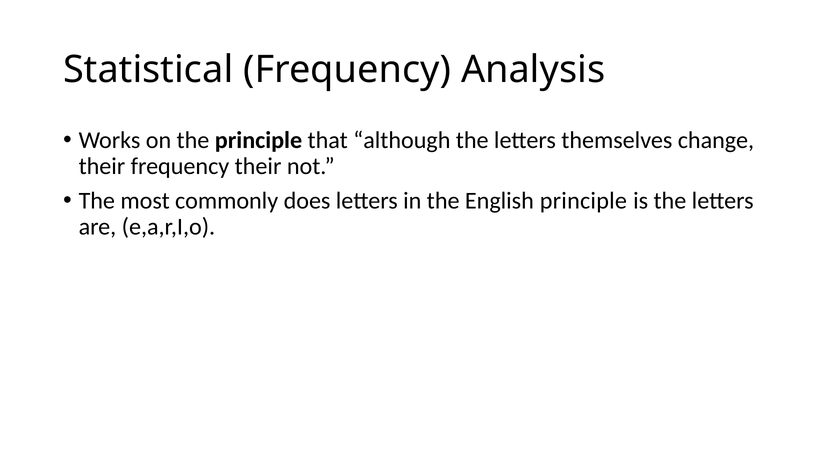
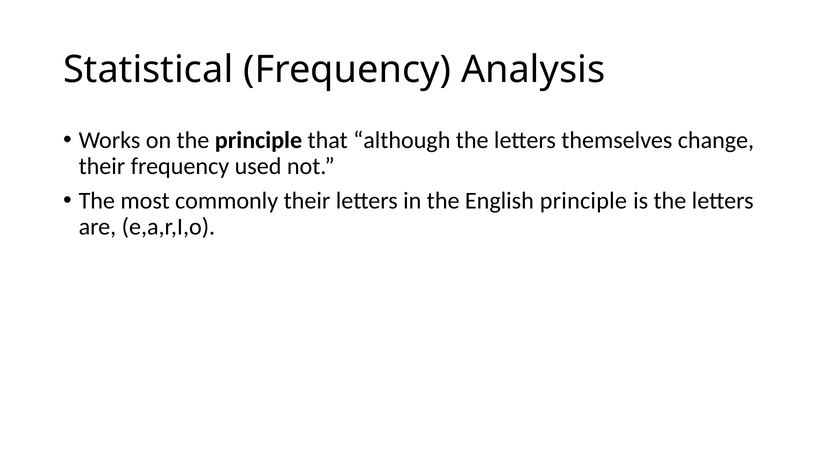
frequency their: their -> used (258, 166)
commonly does: does -> their (307, 201)
